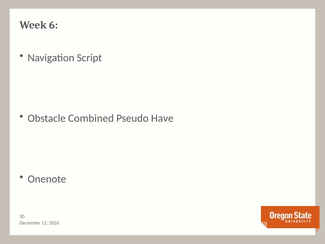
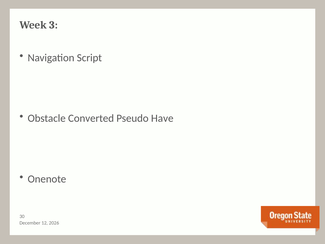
6: 6 -> 3 (53, 25)
Combined: Combined -> Converted (91, 118)
